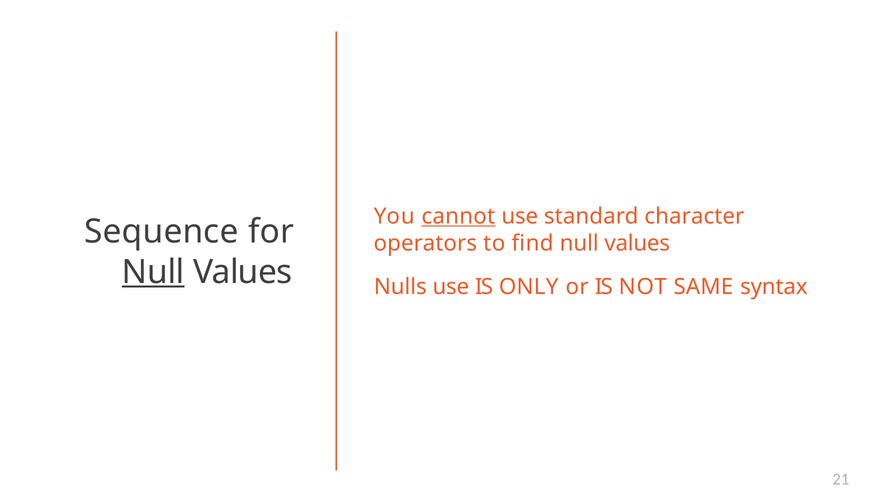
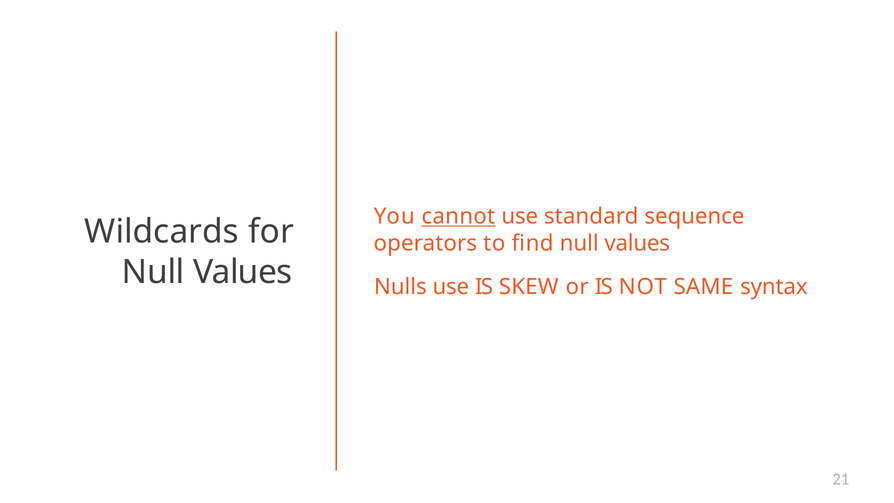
character: character -> sequence (694, 216)
Sequence: Sequence -> Wildcards (162, 232)
Null underline: present -> none (153, 272)
ONLY: ONLY -> SKEW (529, 287)
